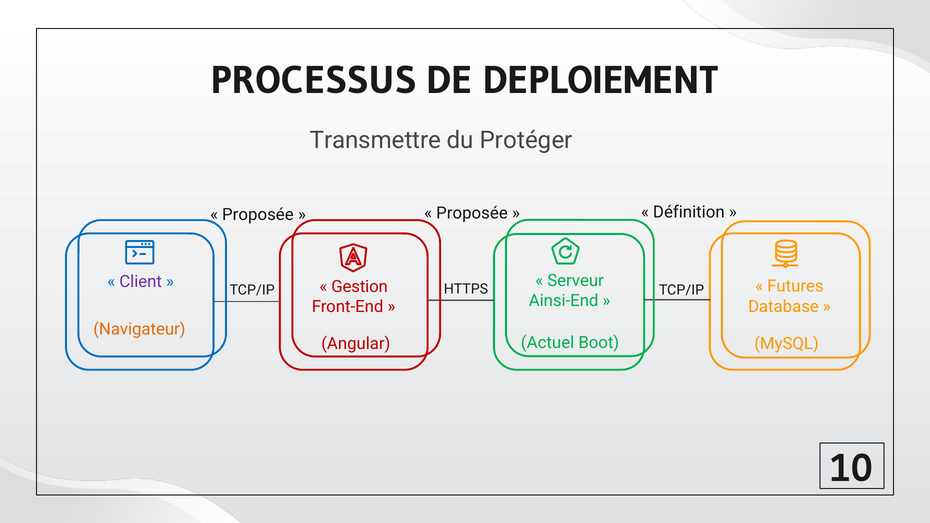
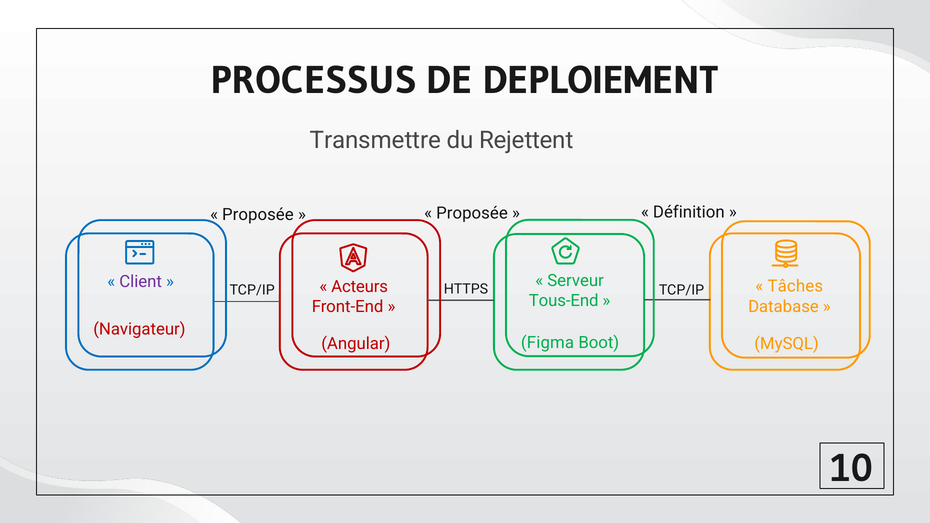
Protéger: Protéger -> Rejettent (526, 140)
Futures: Futures -> Tâches (795, 286)
Gestion: Gestion -> Acteurs (360, 287)
Ainsi-End: Ainsi-End -> Tous-End (564, 301)
Navigateur colour: orange -> red (139, 329)
Actuel: Actuel -> Figma (548, 343)
